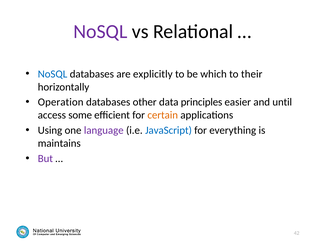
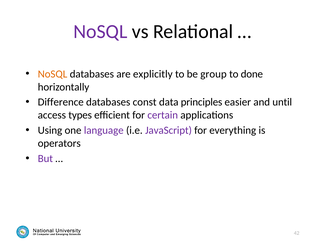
NoSQL colour: blue -> orange (53, 74)
which: which -> group (213, 74)
their: their -> done (252, 74)
Operation: Operation -> Difference (61, 102)
other: other -> const (145, 102)
some: some -> types (80, 115)
certain colour: orange -> purple (163, 115)
JavaScript colour: blue -> purple (169, 130)
maintains: maintains -> operators (59, 143)
